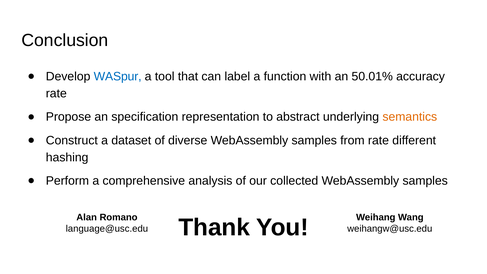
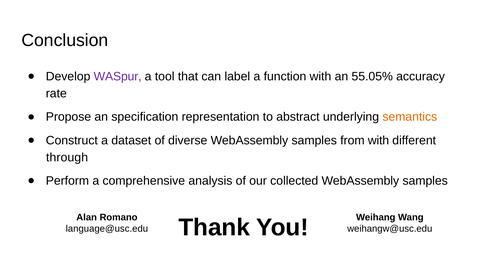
WASpur colour: blue -> purple (118, 77)
50.01%: 50.01% -> 55.05% (372, 77)
from rate: rate -> with (379, 141)
hashing: hashing -> through (67, 157)
